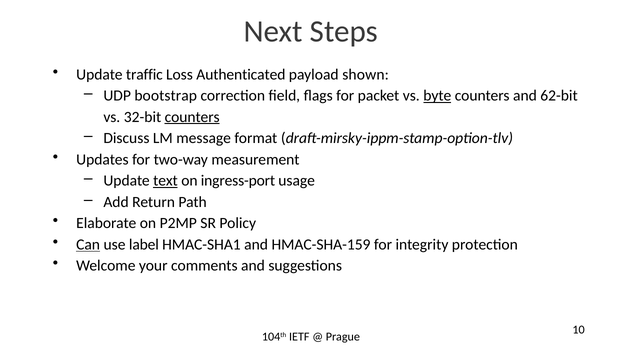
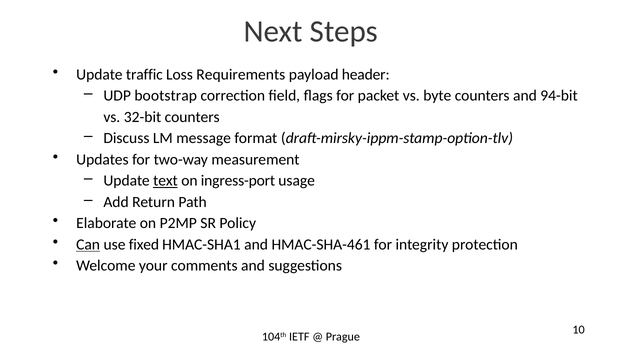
Authenticated: Authenticated -> Requirements (241, 74)
shown: shown -> header (366, 74)
byte underline: present -> none (437, 96)
62-bit: 62-bit -> 94-bit (559, 96)
counters underline: present -> none (192, 117)
label: label -> fixed (144, 244)
HMAC-SHA-159: HMAC-SHA-159 -> HMAC-SHA-461 (321, 244)
